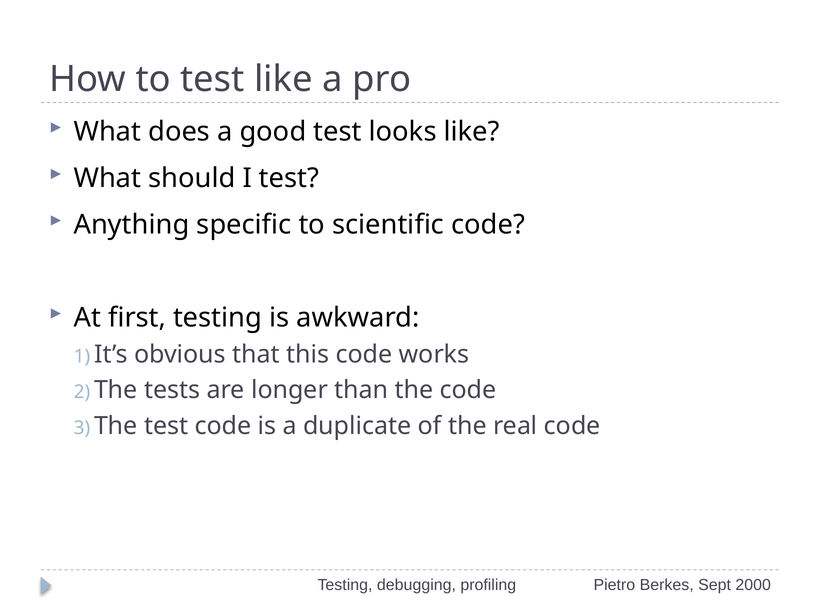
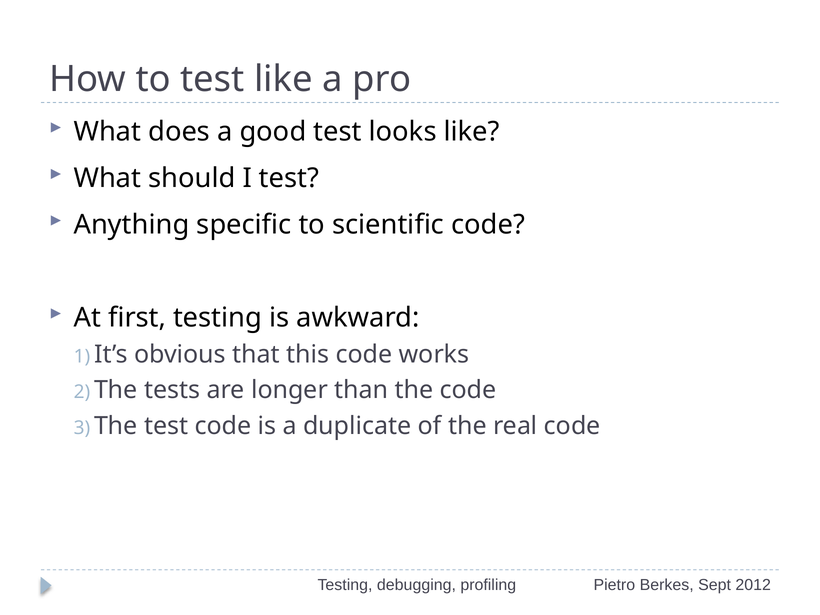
2000: 2000 -> 2012 (753, 585)
